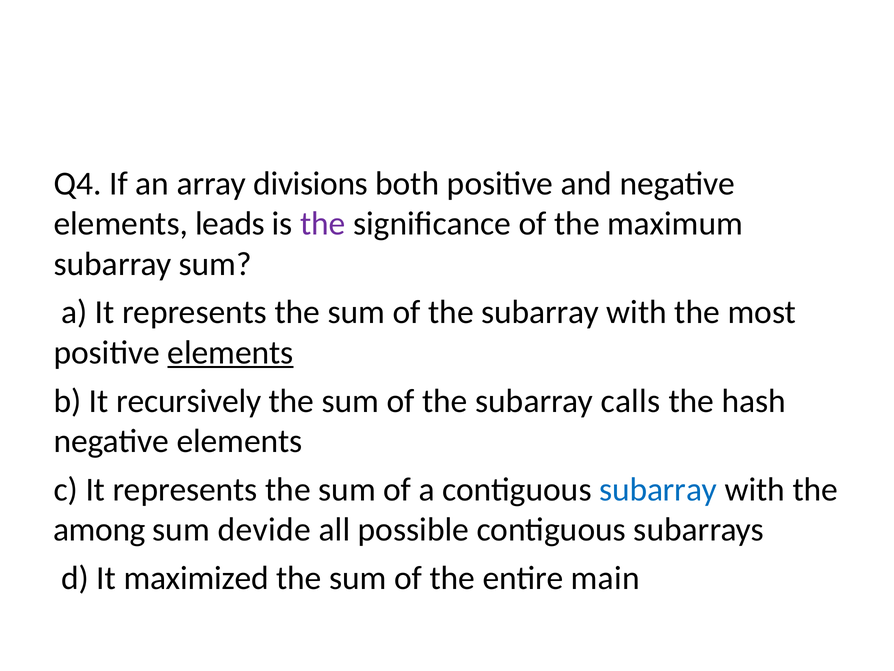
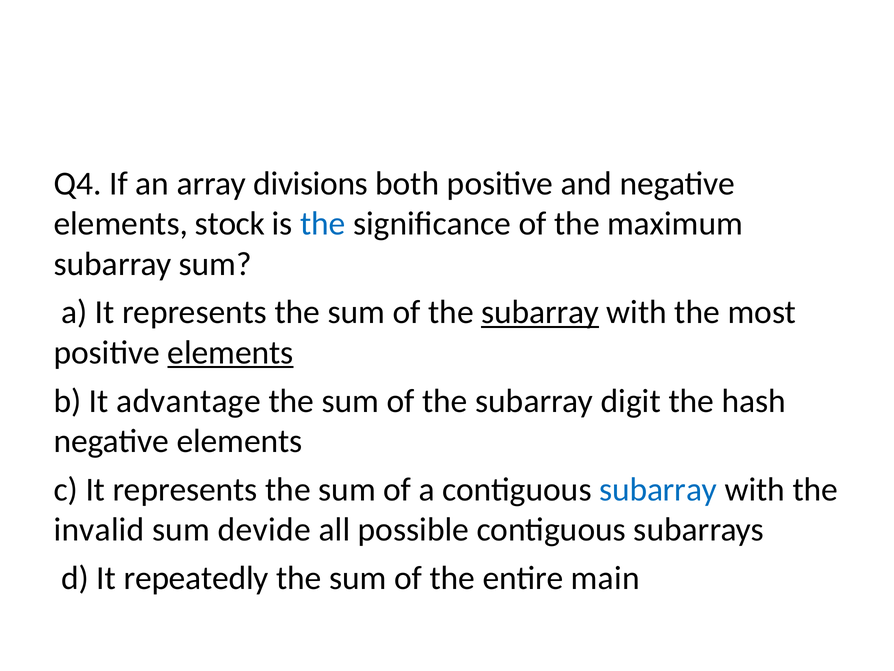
leads: leads -> stock (230, 224)
the colour: purple -> blue (323, 224)
subarray underline: none -> present (540, 312)
recursively: recursively -> advantage (188, 401)
calls: calls -> digit (631, 401)
among: among -> invalid (99, 529)
maximized: maximized -> repeatedly (196, 578)
